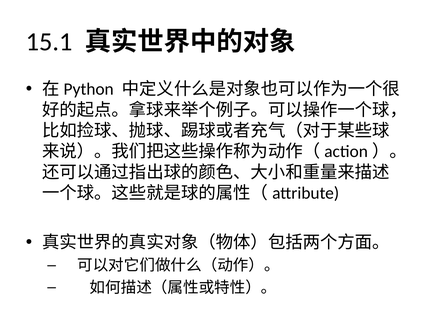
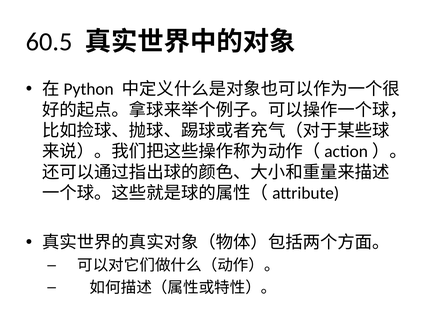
15.1: 15.1 -> 60.5 (49, 42)
